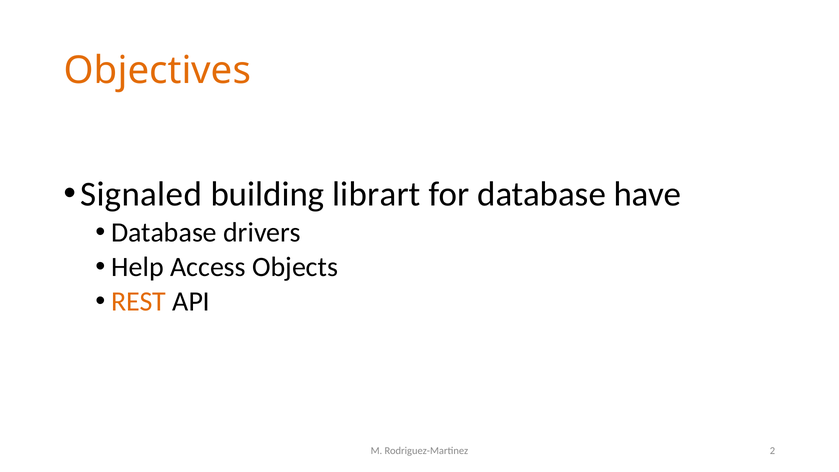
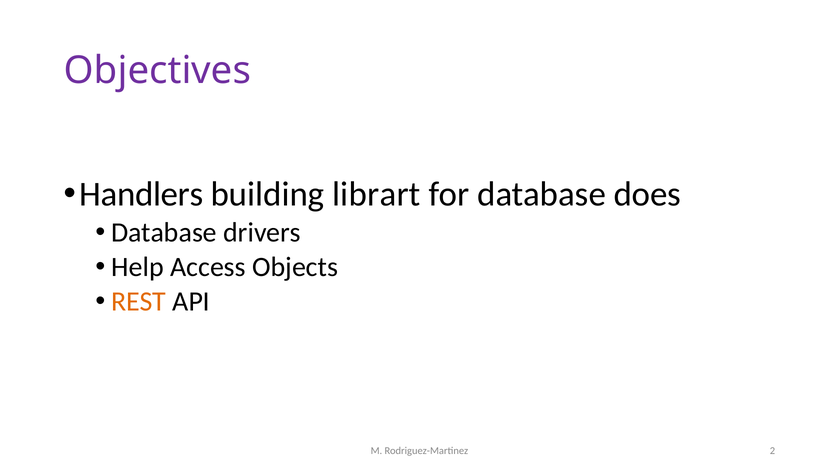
Objectives colour: orange -> purple (158, 70)
Signaled: Signaled -> Handlers (141, 194)
have: have -> does (647, 194)
